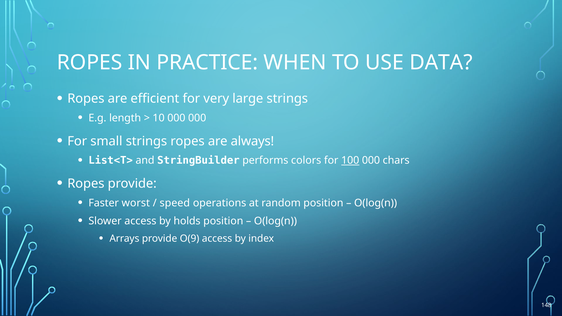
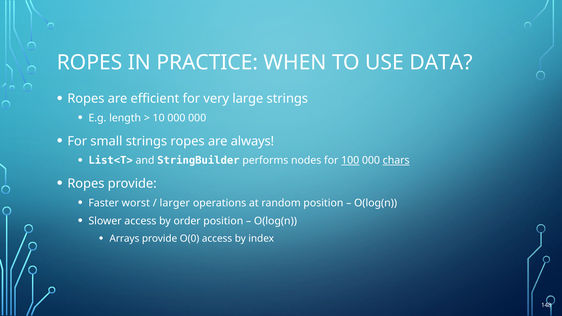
colors: colors -> nodes (306, 161)
chars underline: none -> present (396, 161)
speed: speed -> larger (175, 203)
holds: holds -> order (187, 221)
O(9: O(9 -> O(0 (190, 239)
